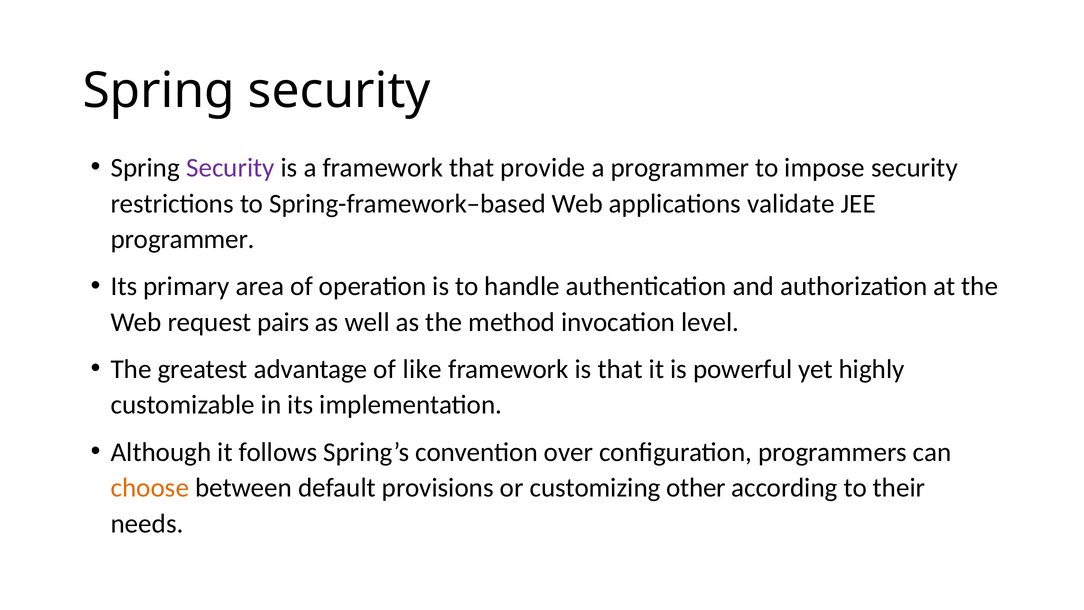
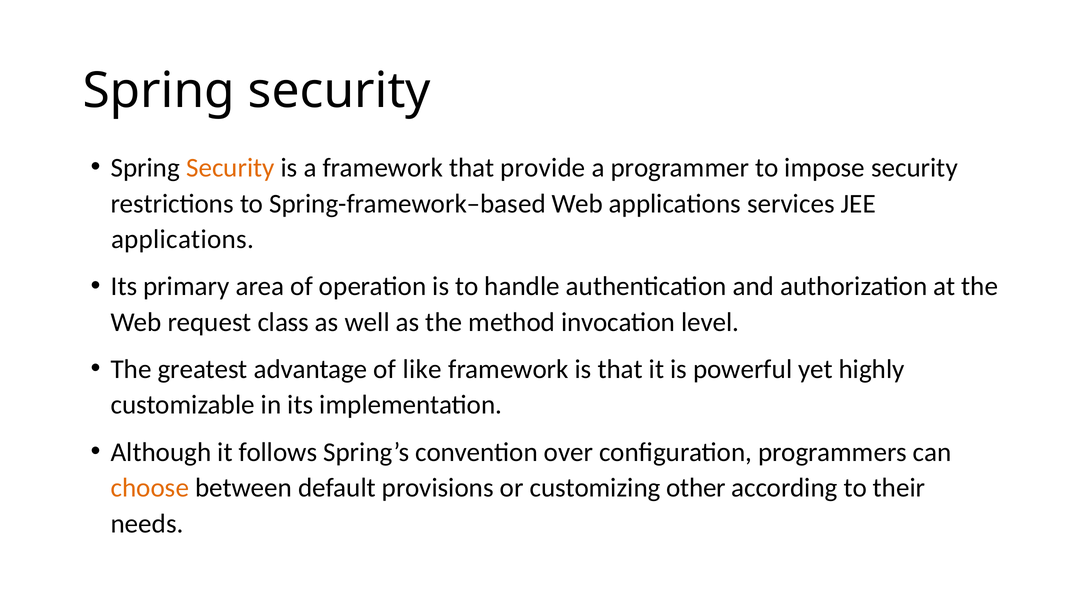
Security colour: purple -> orange (230, 168)
validate: validate -> services (791, 203)
programmer: programmer -> applications (182, 239)
pairs: pairs -> class (283, 322)
